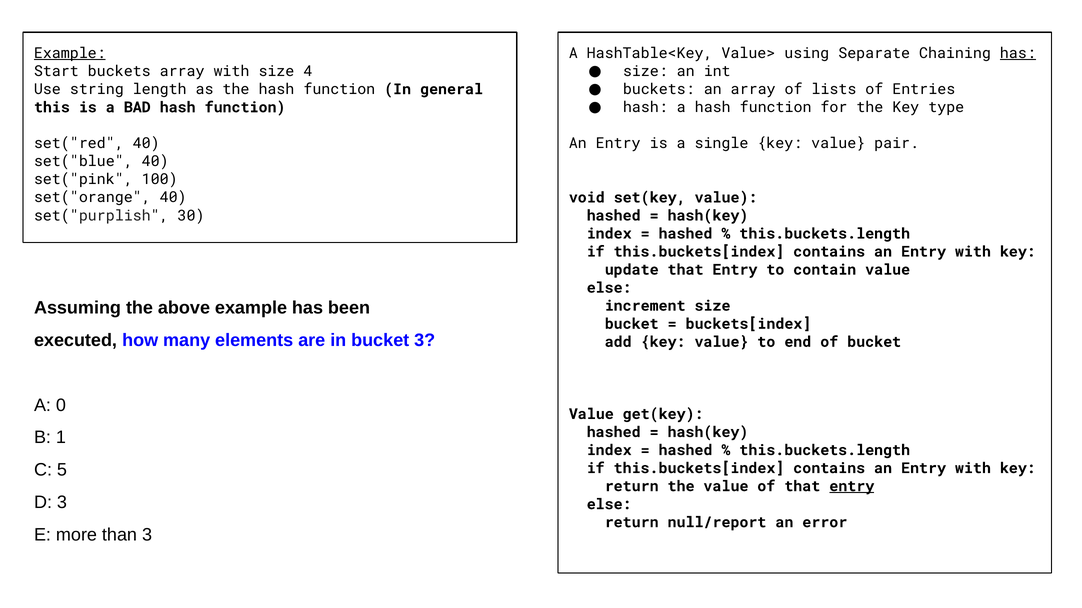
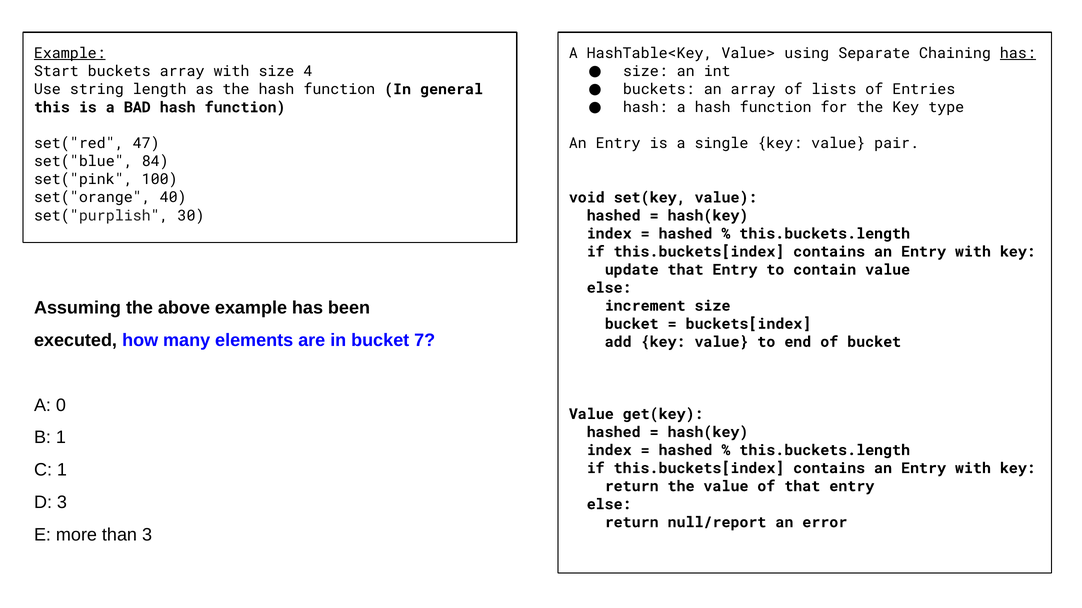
set("red 40: 40 -> 47 (146, 144)
set("blue 40: 40 -> 84 (155, 162)
bucket 3: 3 -> 7 (425, 341)
C 5: 5 -> 1 (62, 470)
entry underline: present -> none (852, 487)
